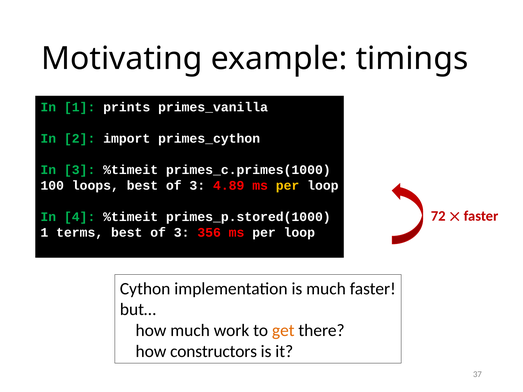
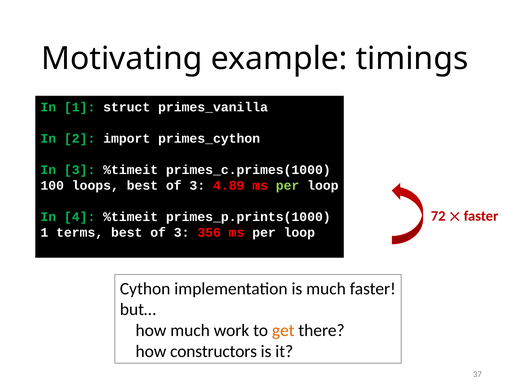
prints: prints -> struct (127, 107)
per colour: yellow -> light green (288, 186)
primes_p.stored(1000: primes_p.stored(1000 -> primes_p.prints(1000 (248, 217)
